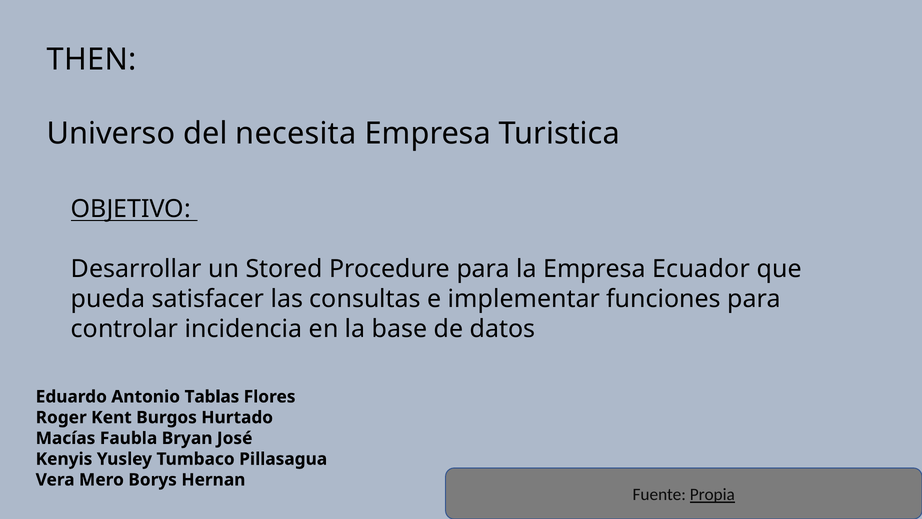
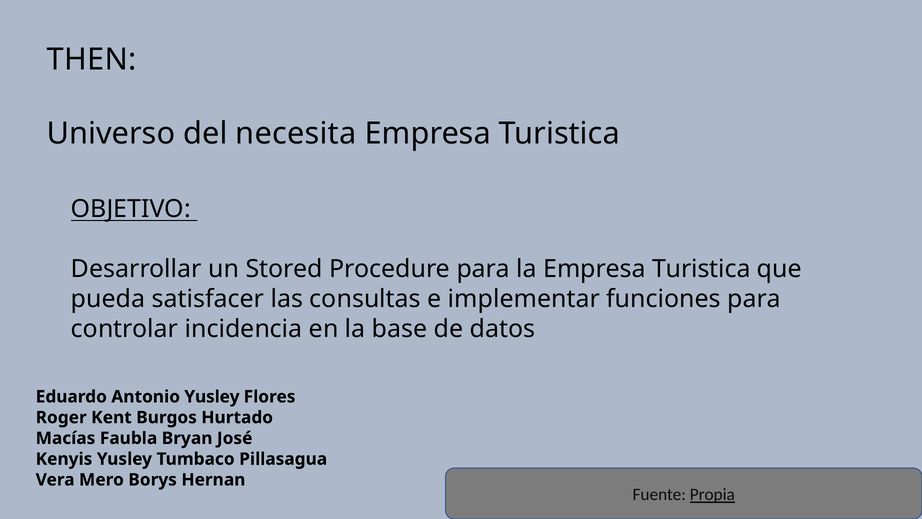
la Empresa Ecuador: Ecuador -> Turistica (701, 269)
Antonio Tablas: Tablas -> Yusley (212, 396)
